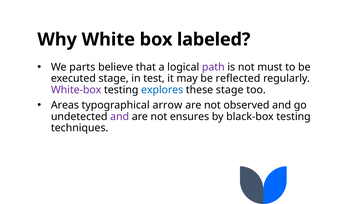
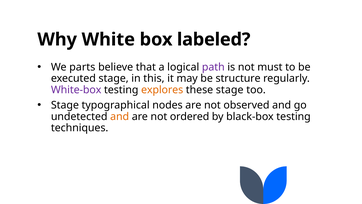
test: test -> this (154, 78)
reflected: reflected -> structure (238, 78)
explores colour: blue -> orange (162, 90)
Areas: Areas -> Stage (65, 105)
arrow: arrow -> nodes (167, 105)
and colour: purple -> orange (120, 116)
ensures: ensures -> ordered (190, 116)
